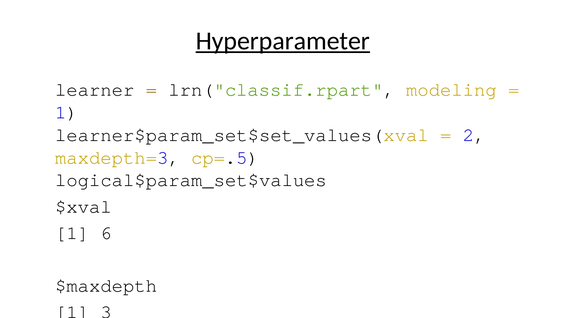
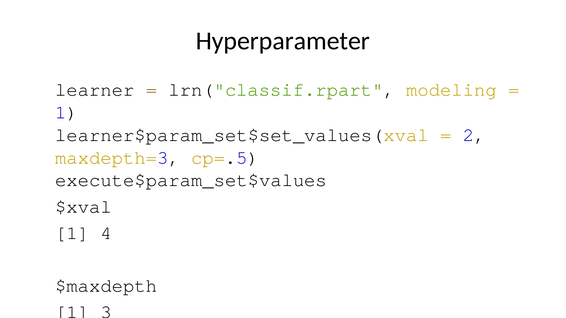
Hyperparameter underline: present -> none (283, 41)
logical$param_set$values: logical$param_set$values -> execute$param_set$values (191, 180)
6: 6 -> 4 (106, 233)
